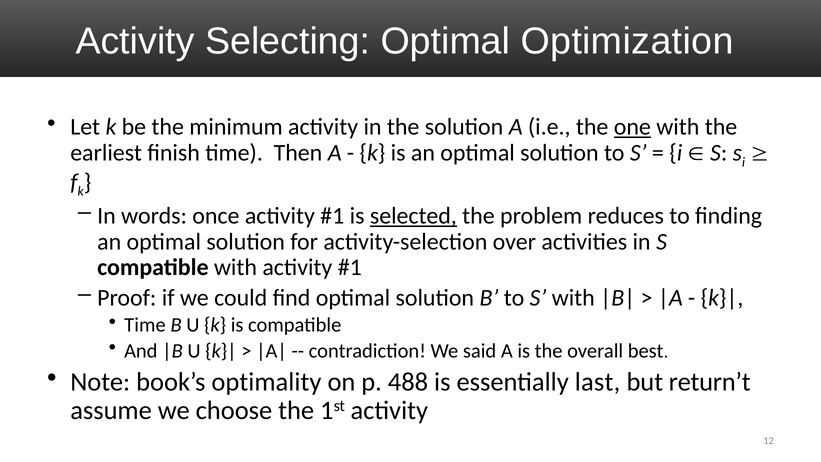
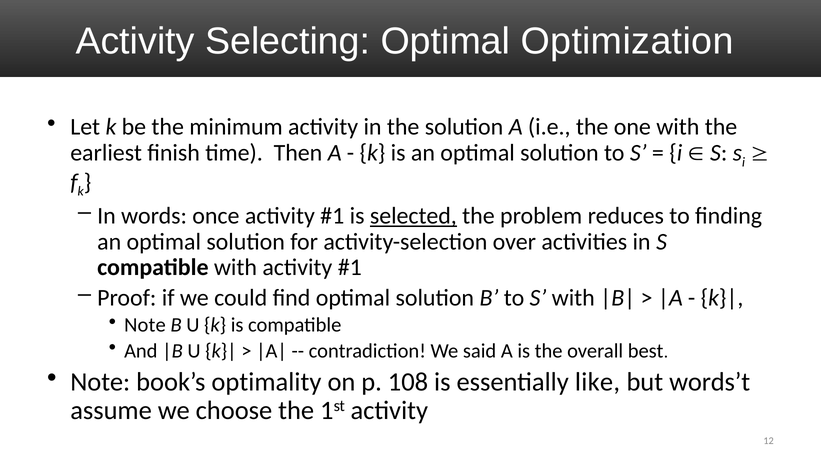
one underline: present -> none (632, 127)
Time: Time -> Note (145, 325)
488: 488 -> 108 (408, 382)
last: last -> like (598, 382)
return’t: return’t -> words’t (710, 382)
